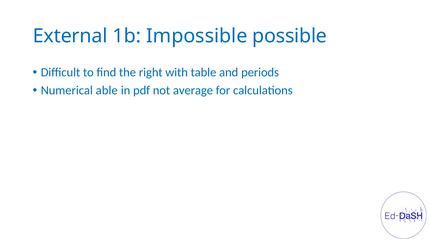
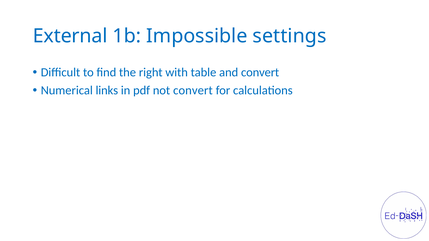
possible: possible -> settings (290, 36)
and periods: periods -> convert (260, 73)
able: able -> links (107, 91)
not average: average -> convert (193, 91)
